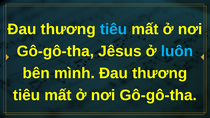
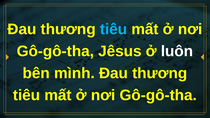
luôn colour: light blue -> white (177, 51)
